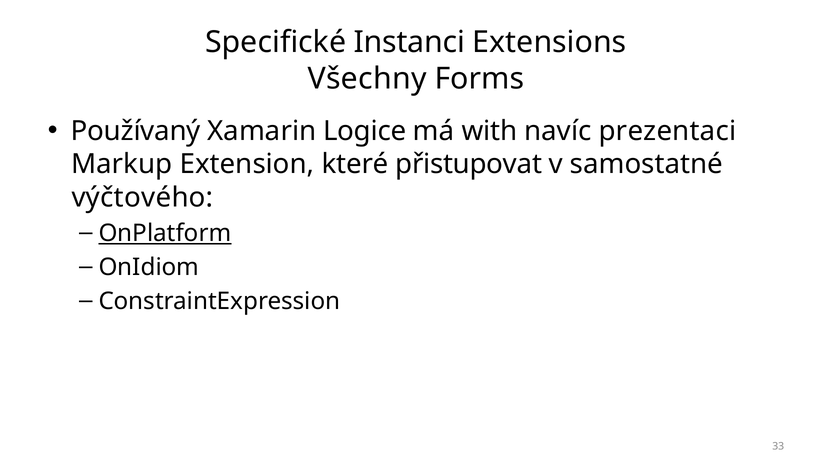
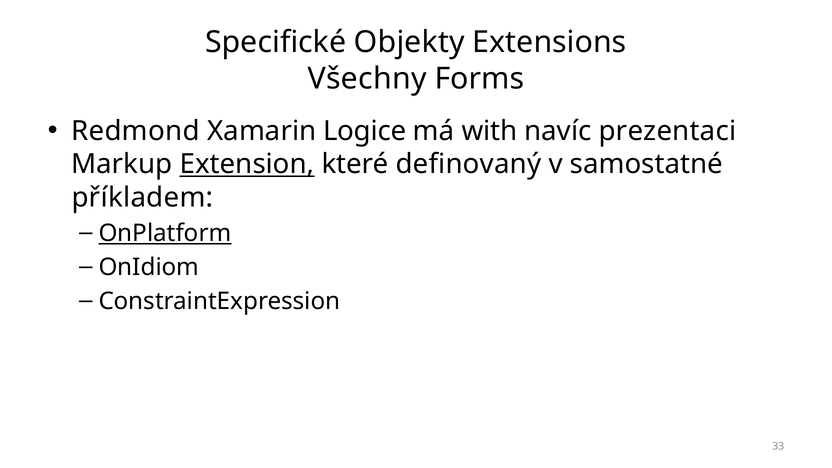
Instanci: Instanci -> Objekty (409, 42)
Používaný: Používaný -> Redmond (135, 131)
Extension underline: none -> present (247, 164)
přistupovat: přistupovat -> definovaný (468, 164)
výčtového: výčtového -> příkladem (142, 197)
